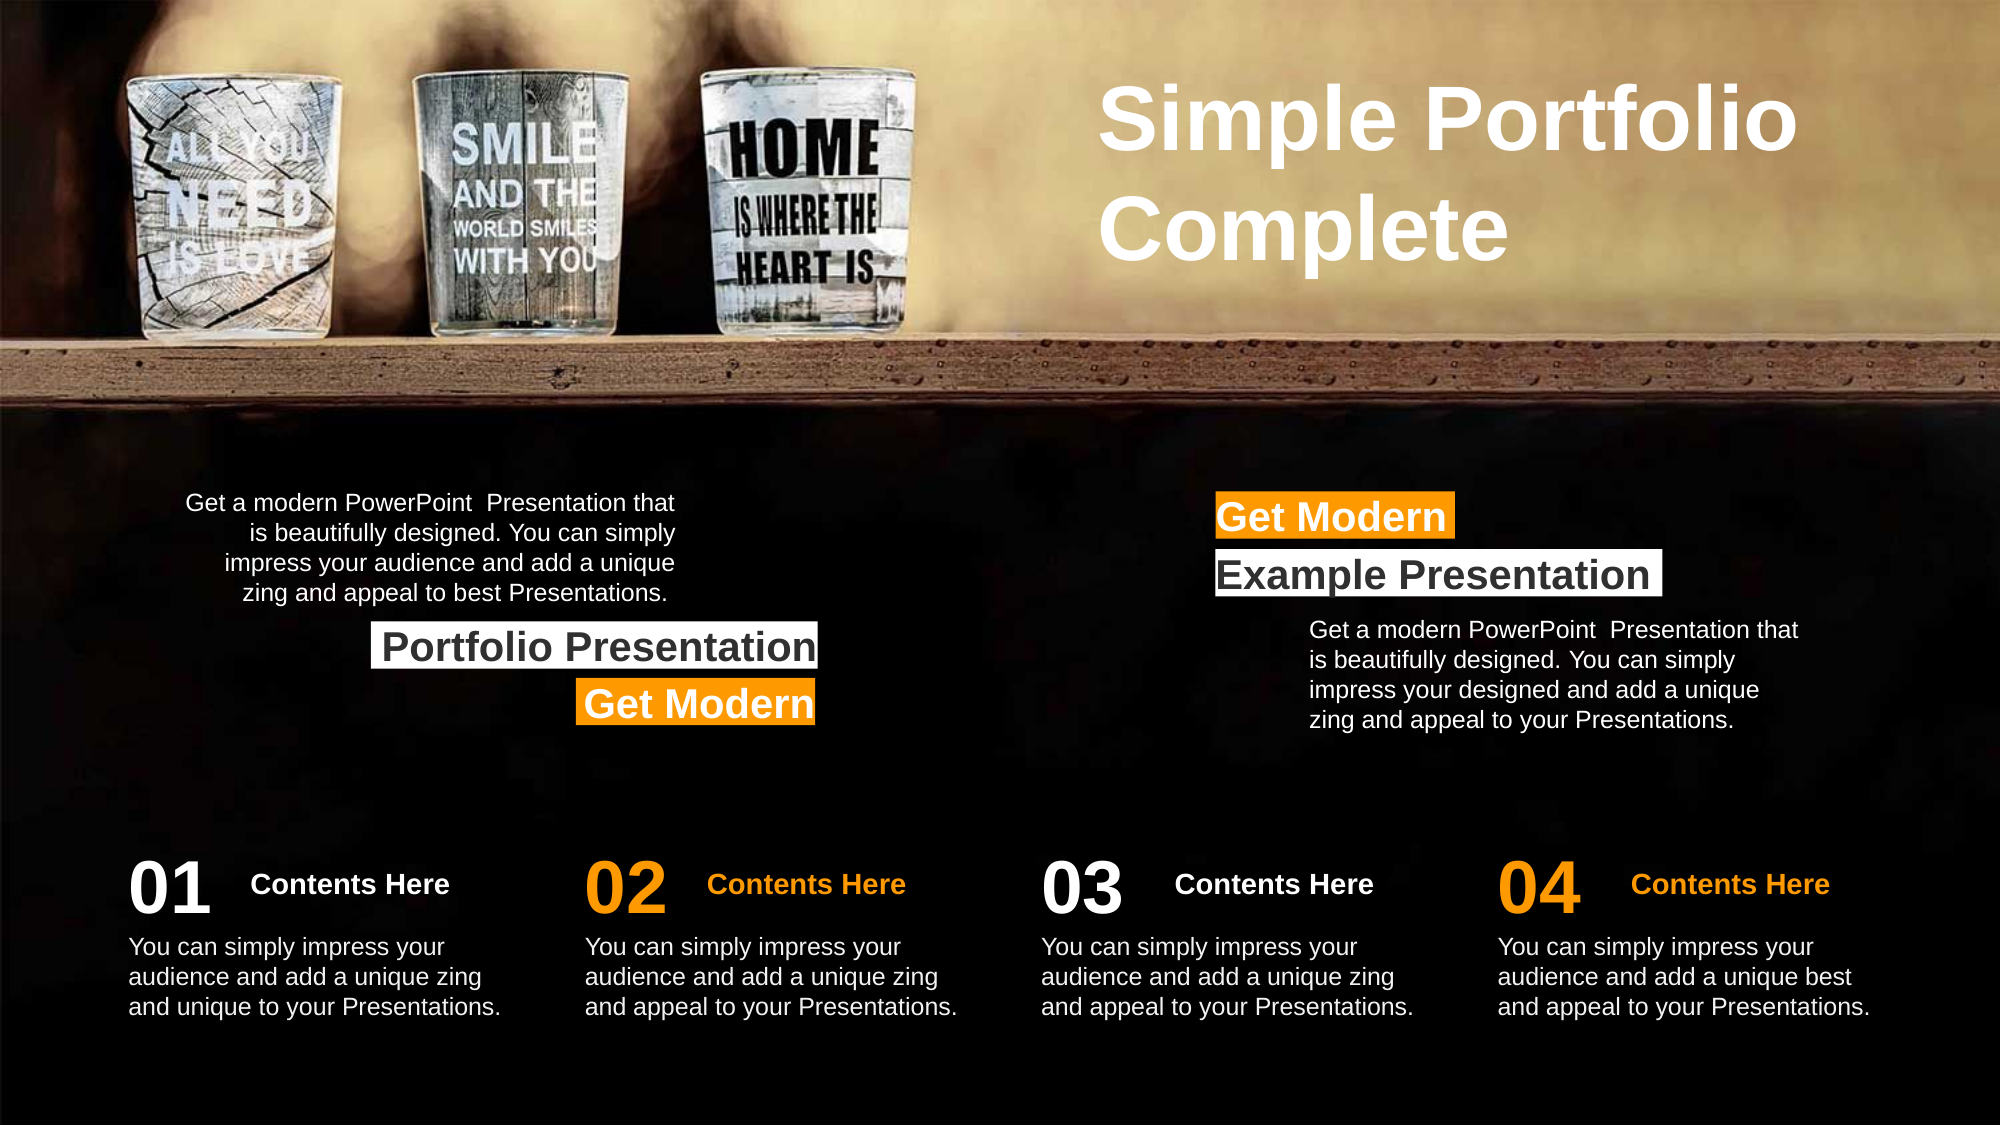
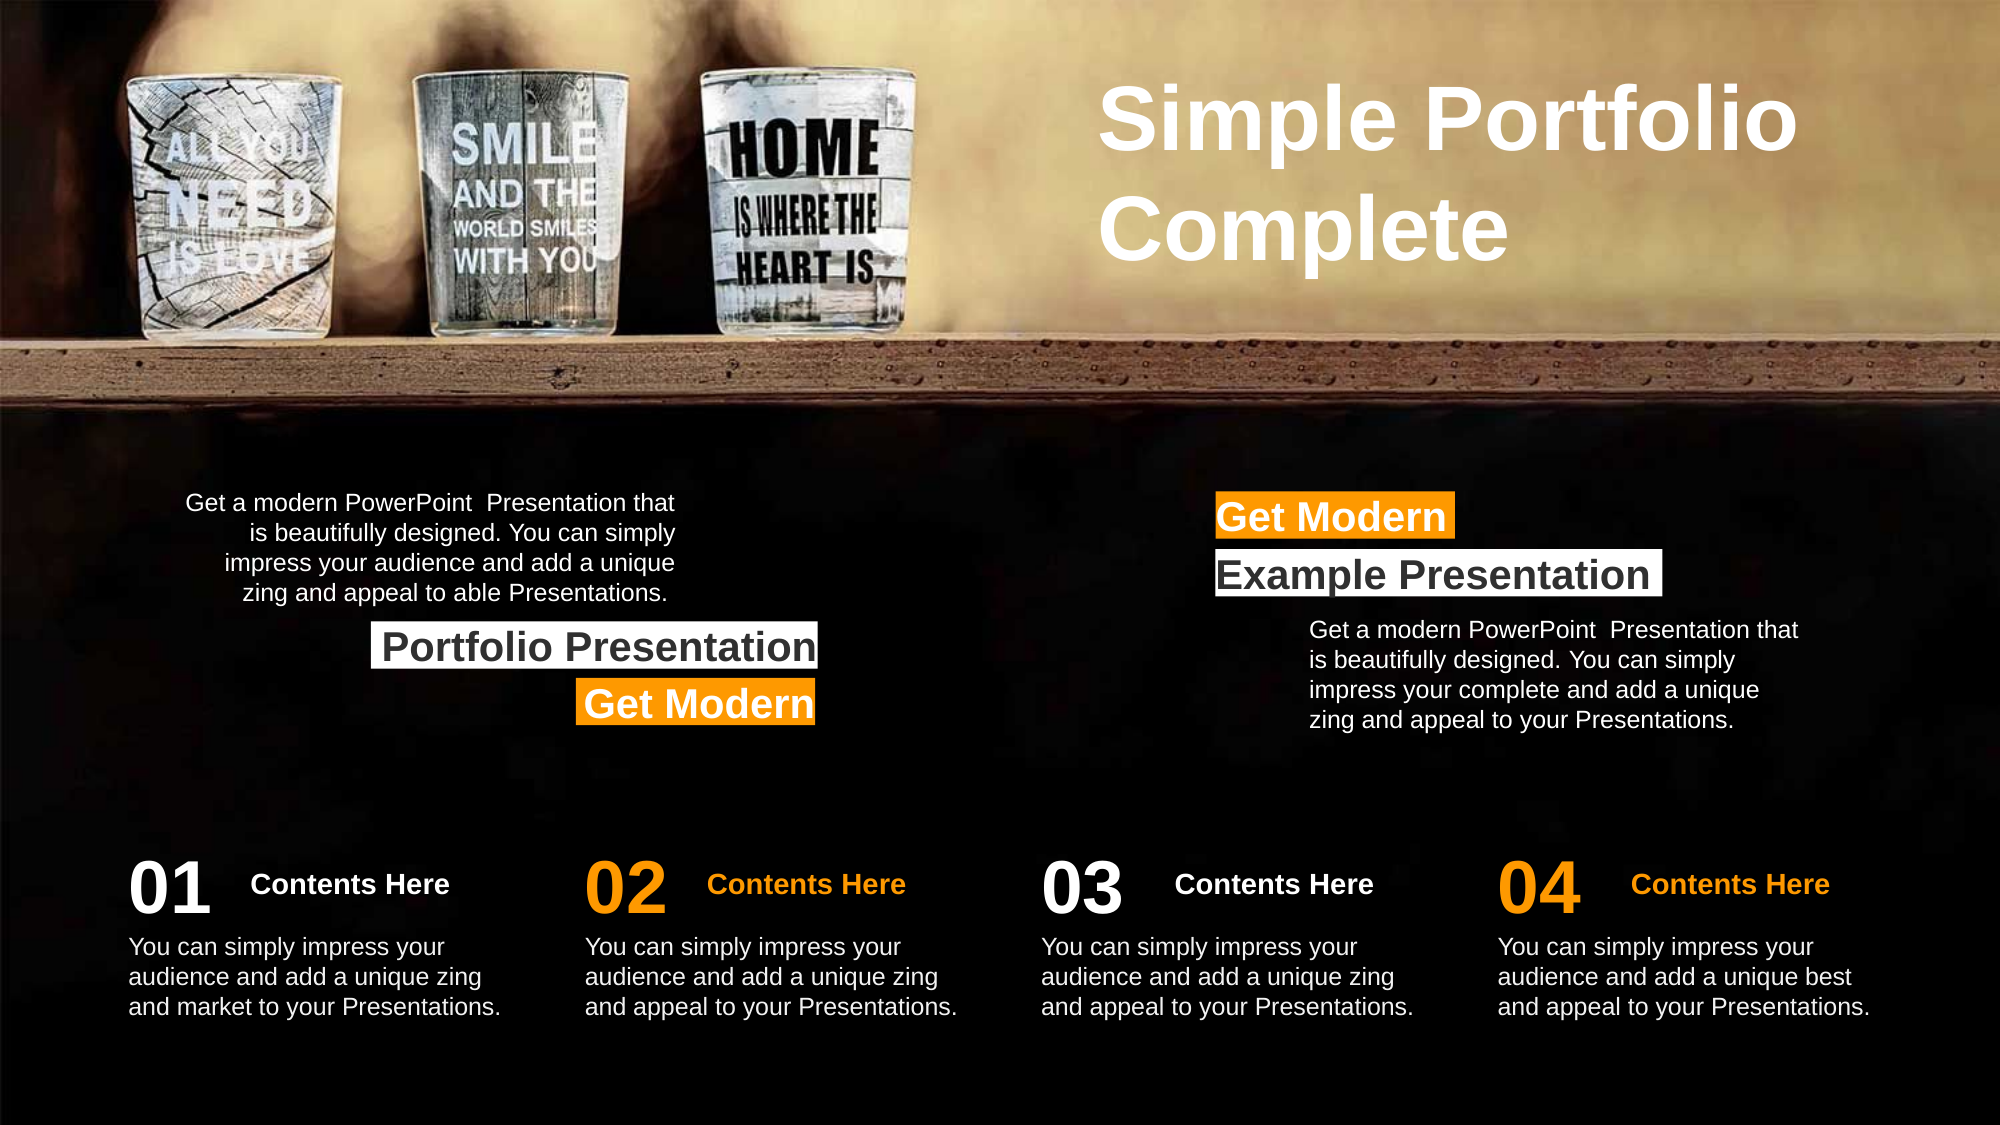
to best: best -> able (477, 594)
your designed: designed -> complete (1509, 690)
and unique: unique -> market (214, 1007)
